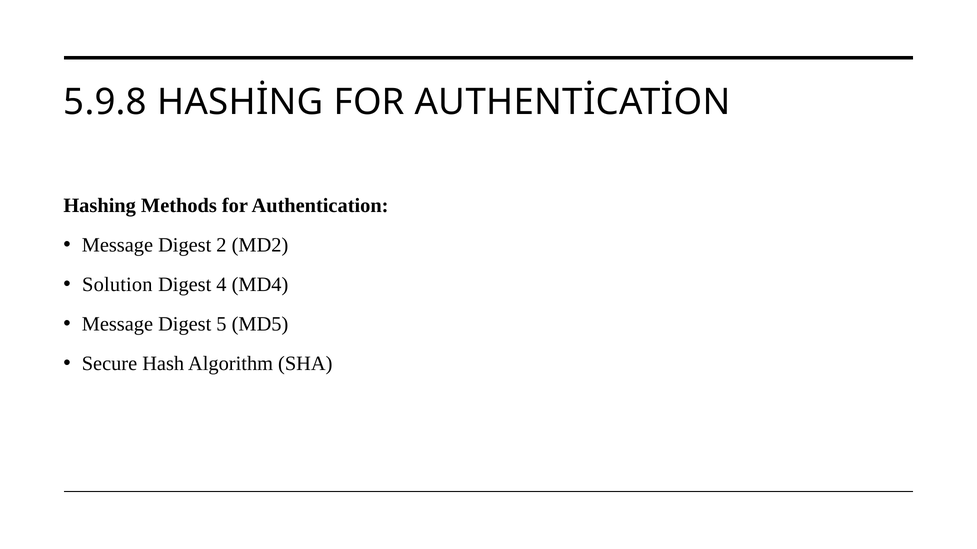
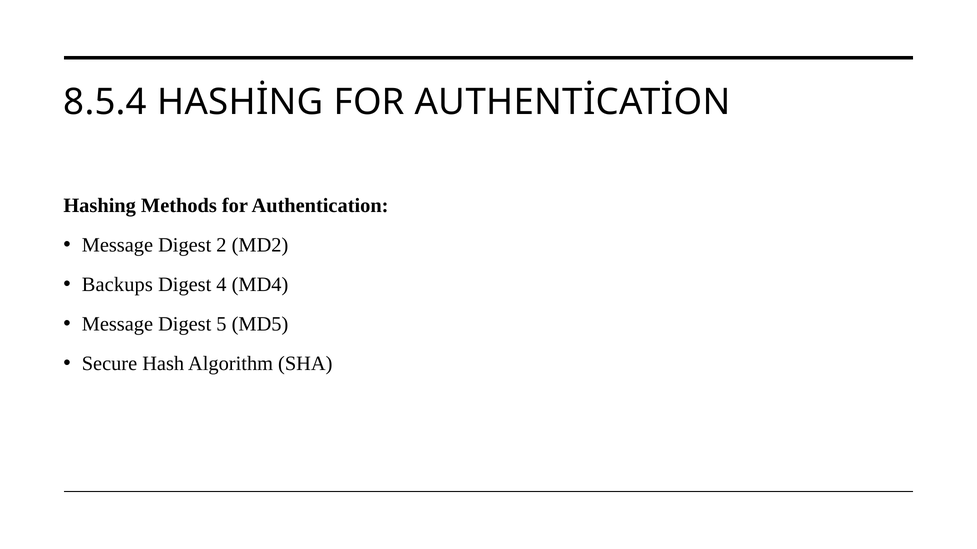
5.9.8: 5.9.8 -> 8.5.4 (105, 102)
Solution: Solution -> Backups (117, 285)
